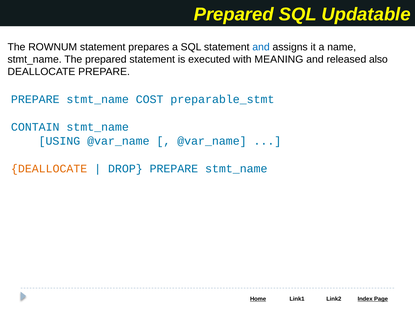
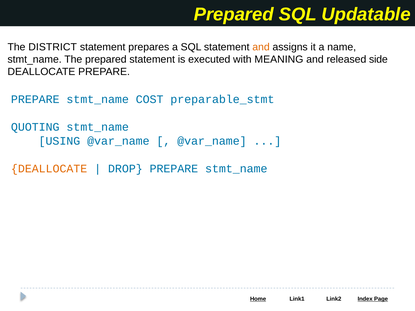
ROWNUM: ROWNUM -> DISTRICT (53, 47)
and colour: blue -> orange (261, 47)
also: also -> side (378, 59)
CONTAIN: CONTAIN -> QUOTING (35, 127)
